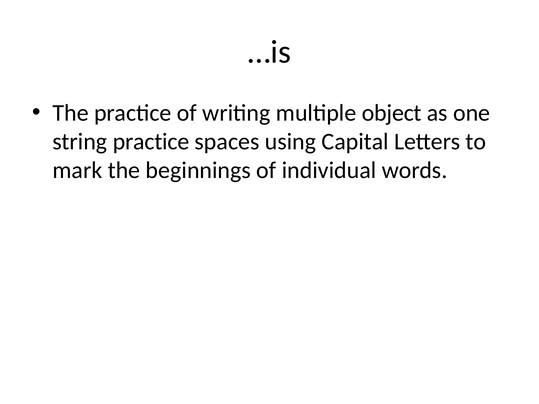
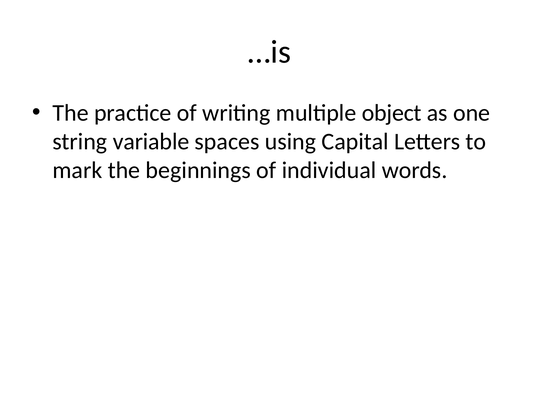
string practice: practice -> variable (151, 142)
